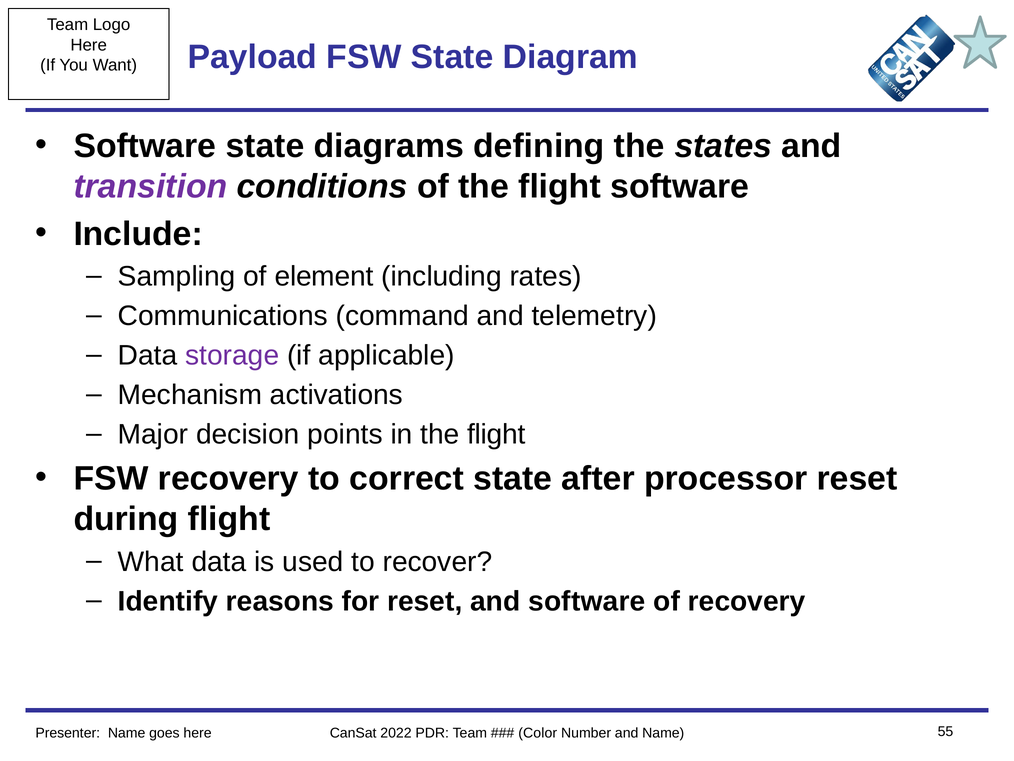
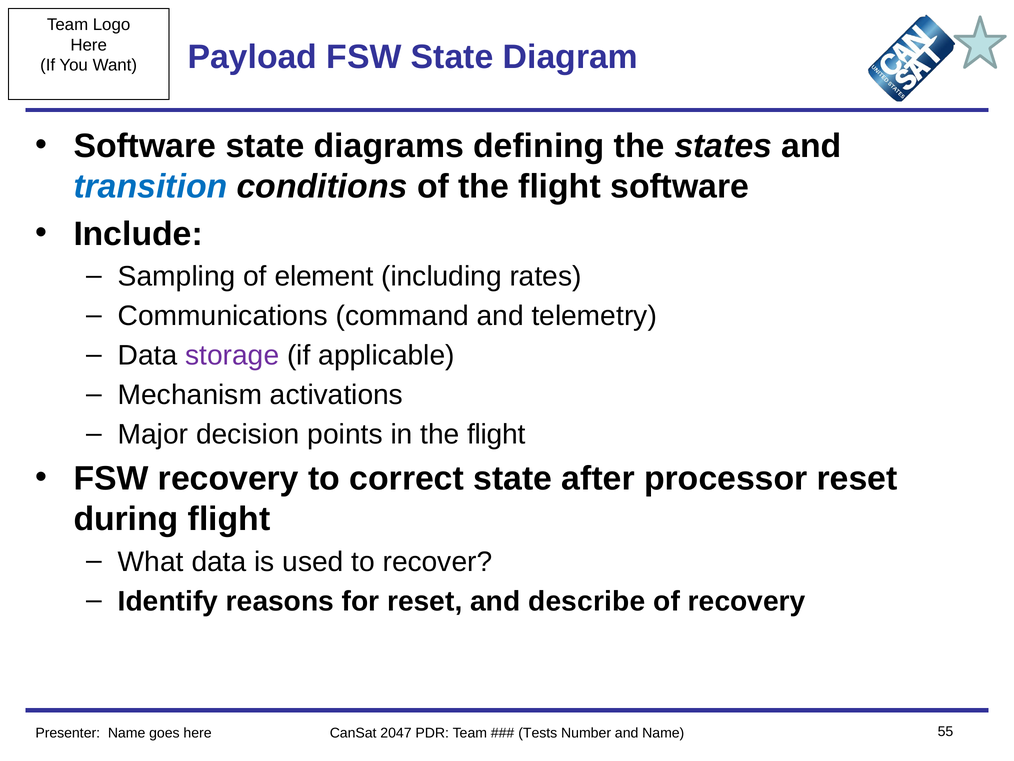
transition colour: purple -> blue (150, 187)
and software: software -> describe (587, 601)
2022: 2022 -> 2047 (396, 733)
Color: Color -> Tests (538, 733)
